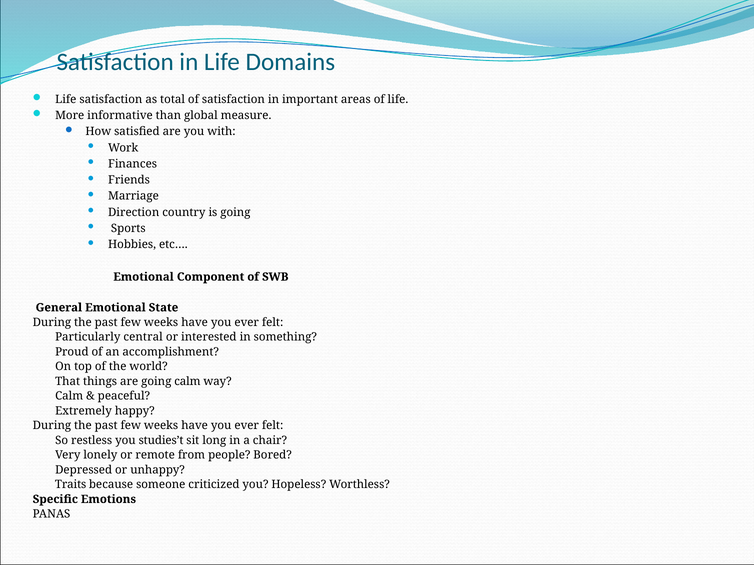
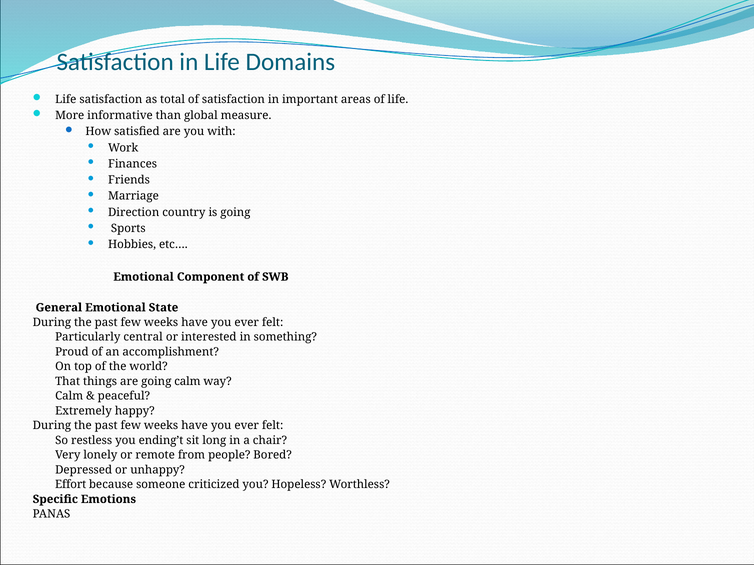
studies’t: studies’t -> ending’t (161, 441)
Traits: Traits -> Effort (71, 485)
